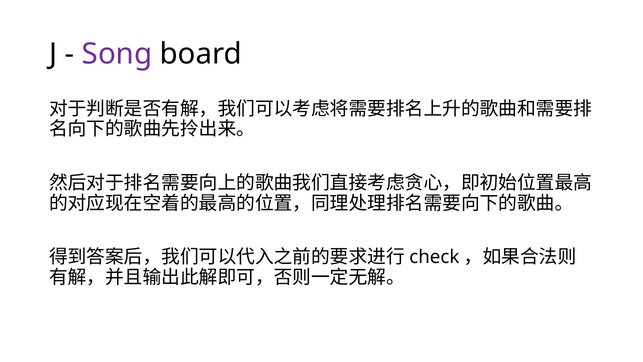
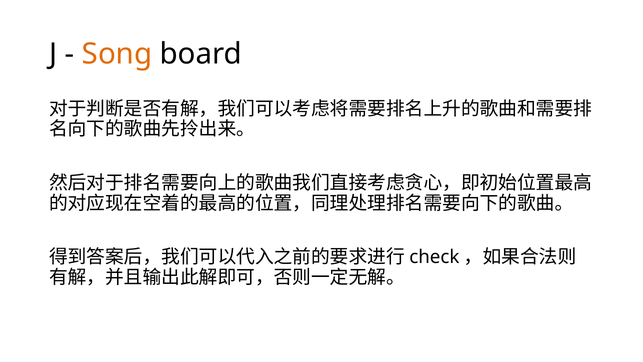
Song colour: purple -> orange (117, 54)
